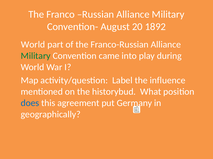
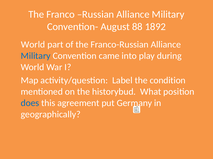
20: 20 -> 88 (137, 27)
Military colour: green -> blue (36, 56)
influence: influence -> condition (168, 81)
